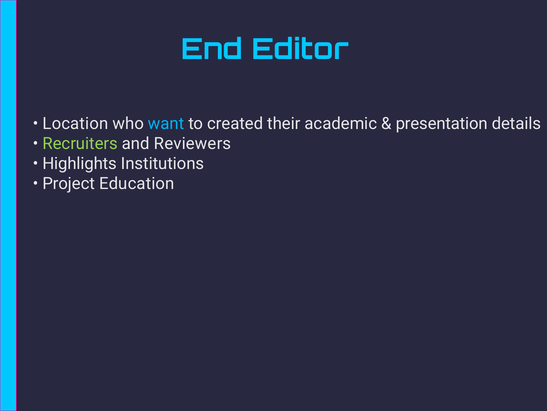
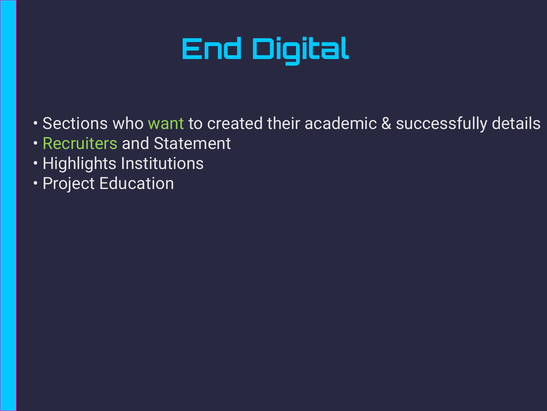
Editor: Editor -> Digital (300, 49)
Location: Location -> Sections (75, 123)
want colour: light blue -> light green (166, 123)
presentation: presentation -> successfully (442, 123)
Reviewers: Reviewers -> Statement (193, 143)
